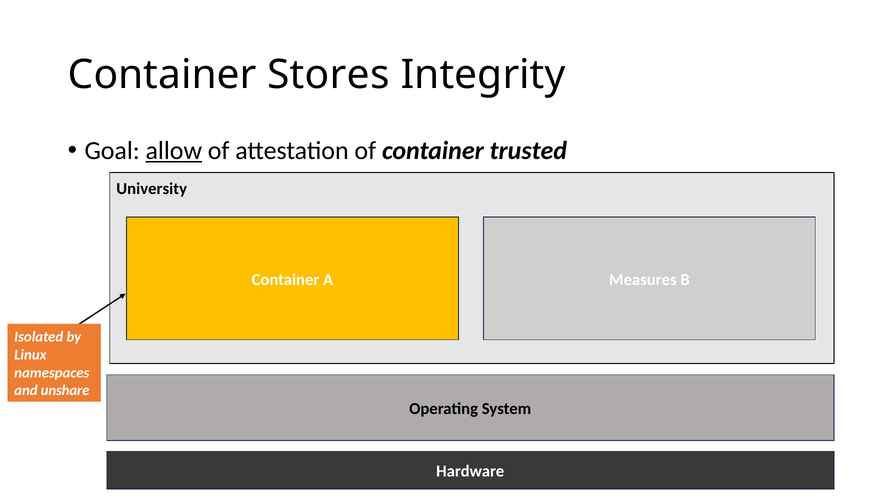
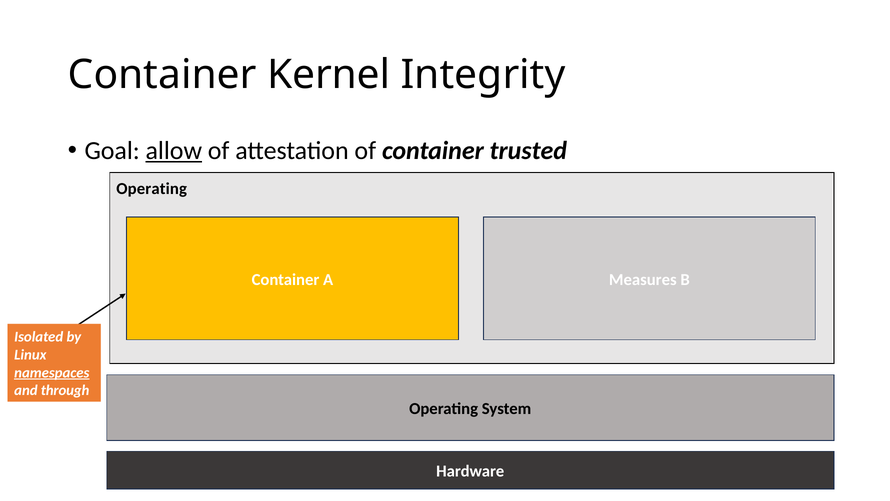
Stores: Stores -> Kernel (329, 75)
University: University -> Operating (152, 189)
namespaces underline: none -> present (52, 372)
unshare: unshare -> through (65, 390)
